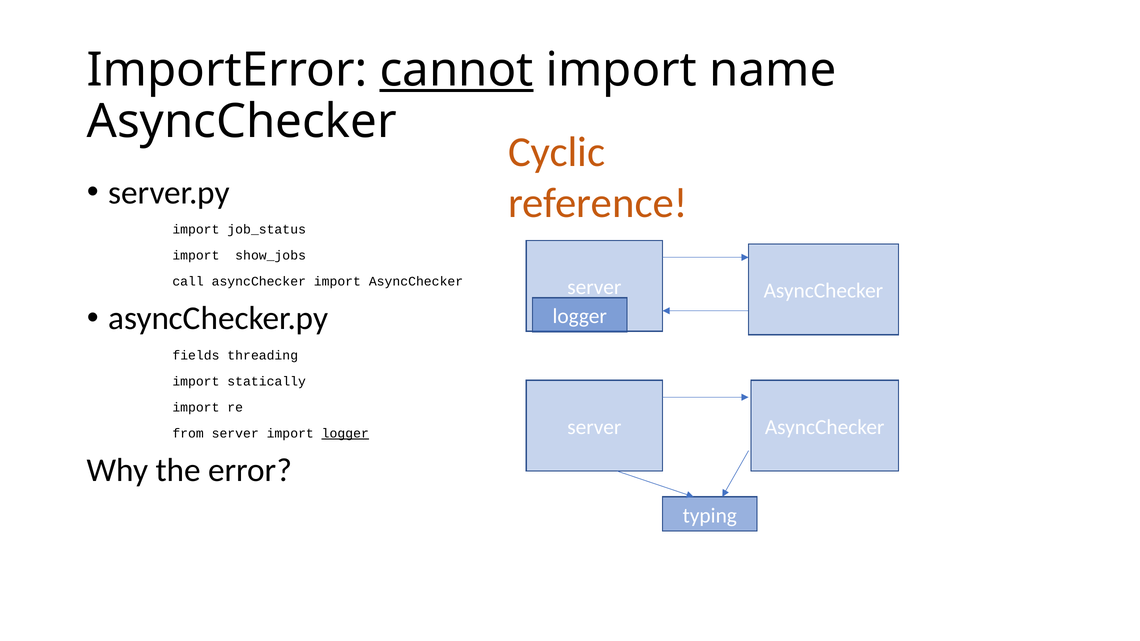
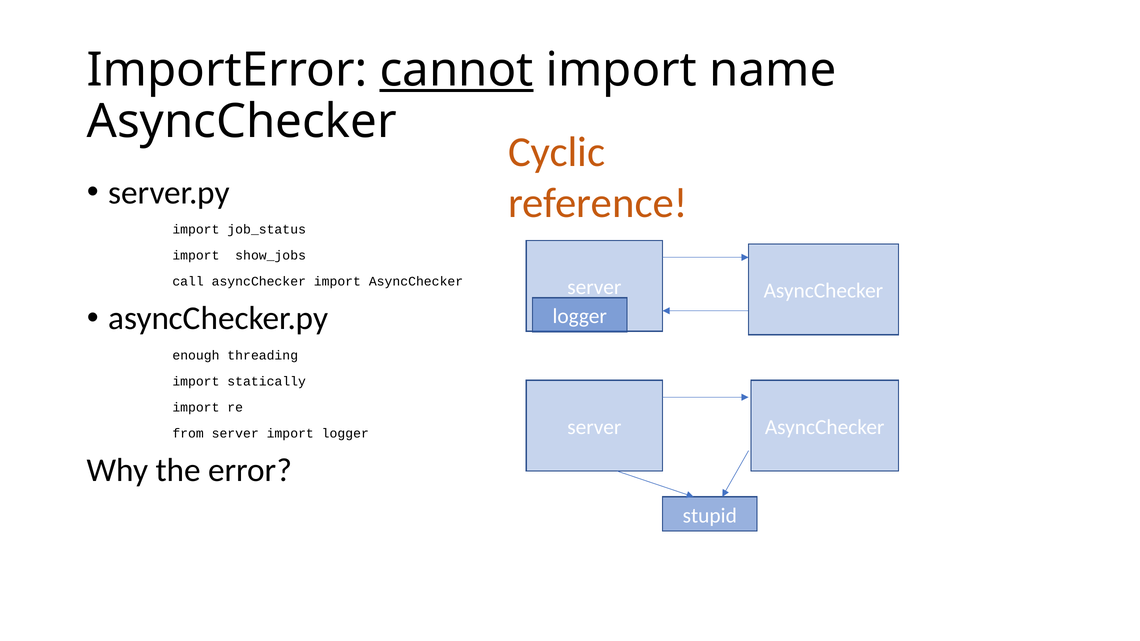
fields: fields -> enough (196, 355)
logger underline: present -> none (345, 434)
typing: typing -> stupid (710, 516)
